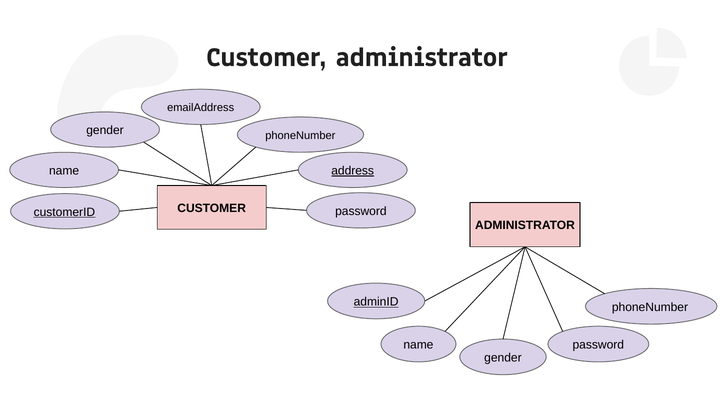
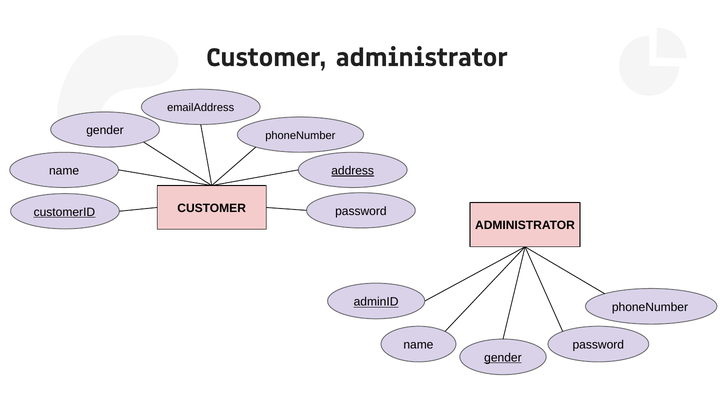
gender underline: none -> present (503, 357)
